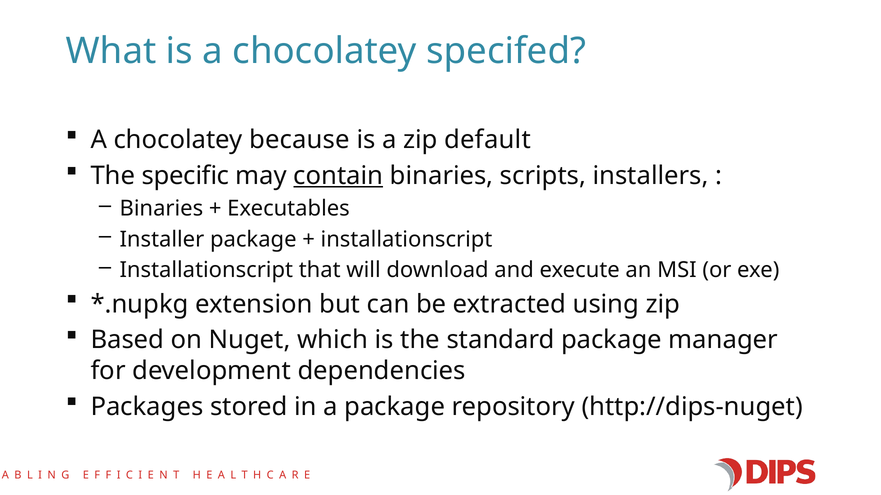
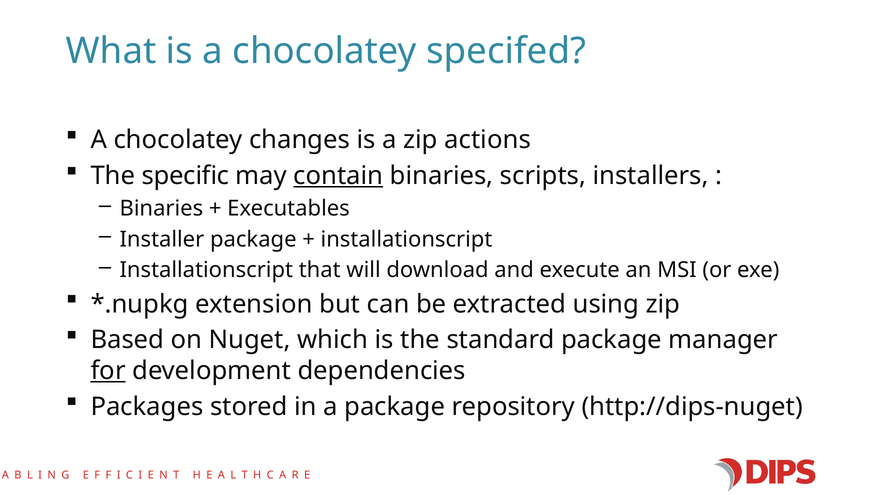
because: because -> changes (300, 140)
default: default -> actions (488, 140)
for underline: none -> present (108, 371)
